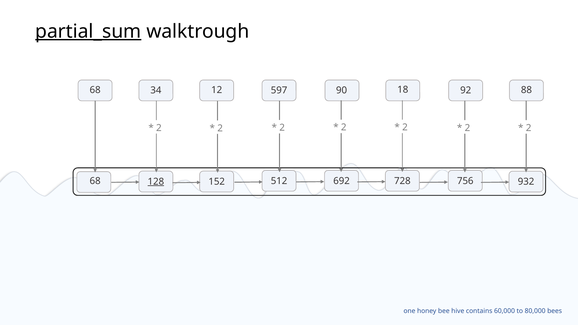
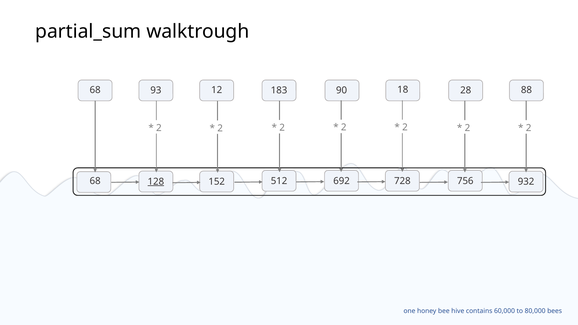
partial_sum underline: present -> none (88, 31)
34: 34 -> 93 (156, 91)
597: 597 -> 183 (279, 91)
92: 92 -> 28 (466, 90)
